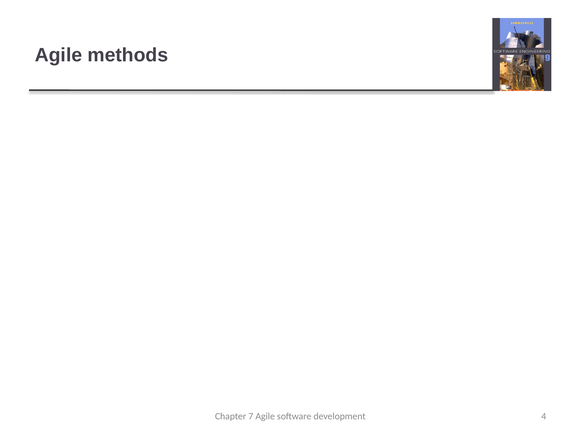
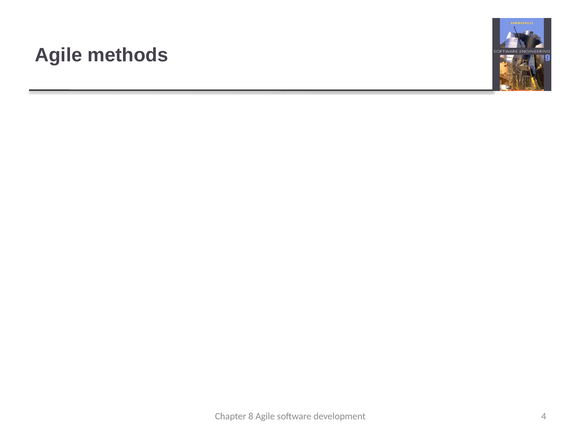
7: 7 -> 8 (251, 416)
